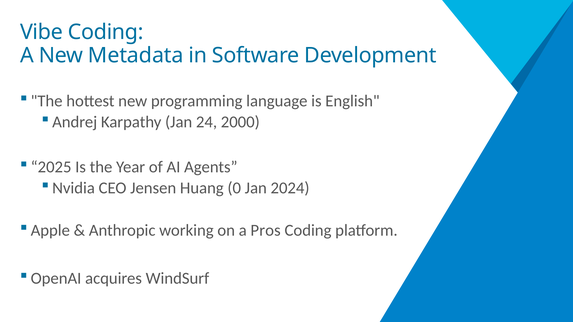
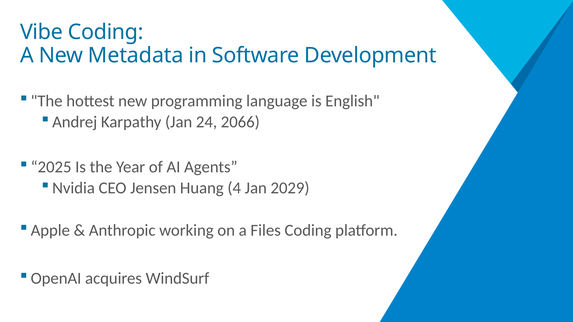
2000: 2000 -> 2066 (240, 122)
0: 0 -> 4 (234, 188)
2024: 2024 -> 2029 (290, 188)
Pros: Pros -> Files (266, 231)
